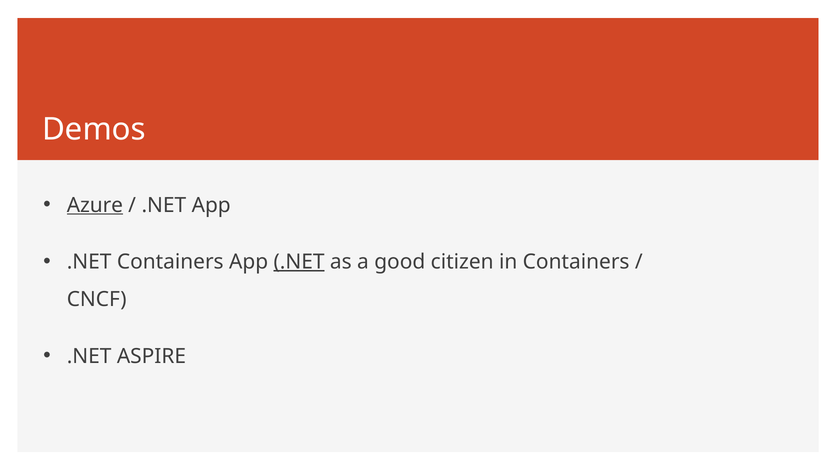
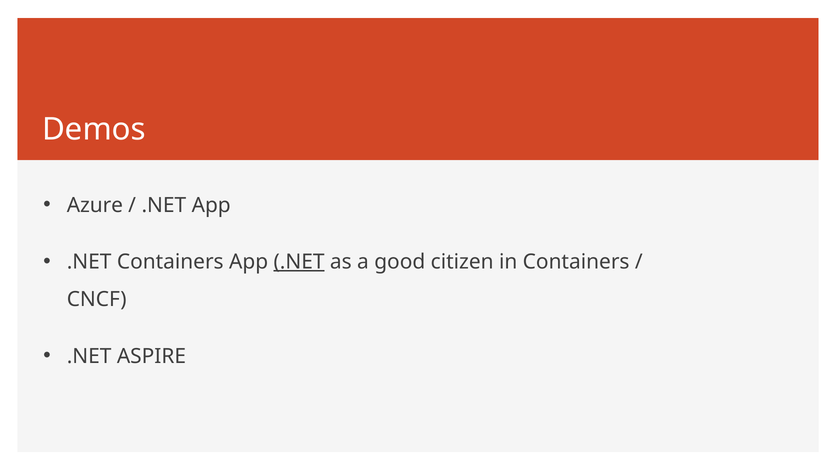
Azure underline: present -> none (95, 205)
